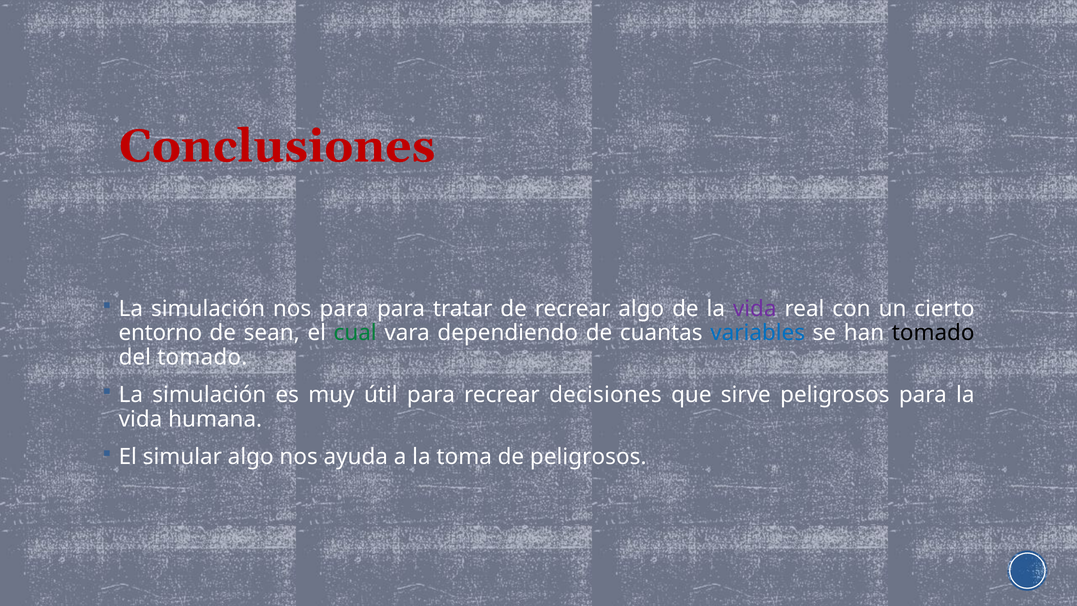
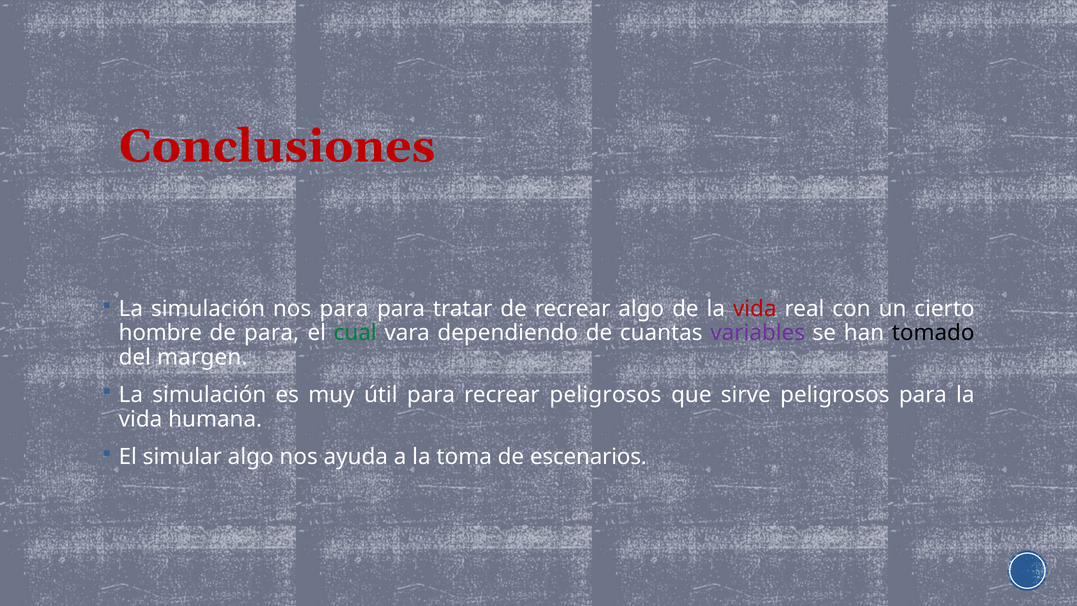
vida colour: purple -> red (755, 309)
entorno: entorno -> hombre (160, 333)
de sean: sean -> para (272, 333)
variables colour: blue -> purple (758, 333)
del tomado: tomado -> margen (202, 357)
recrear decisiones: decisiones -> peligrosos (605, 395)
de peligrosos: peligrosos -> escenarios (588, 457)
